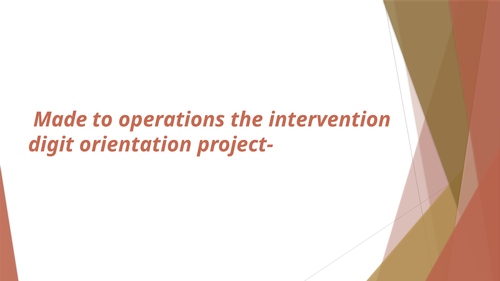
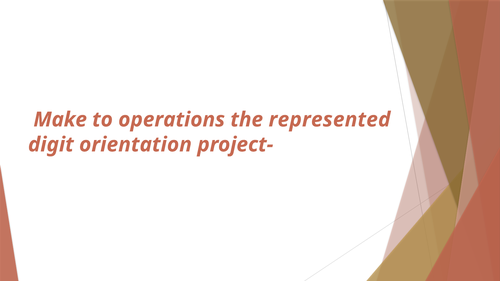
Made: Made -> Make (60, 120)
intervention: intervention -> represented (330, 120)
